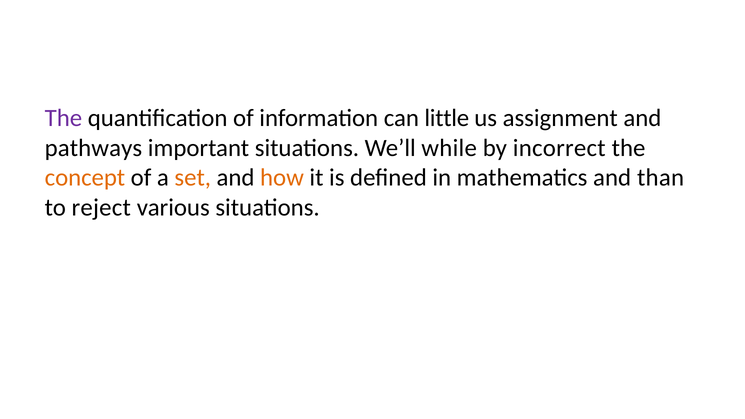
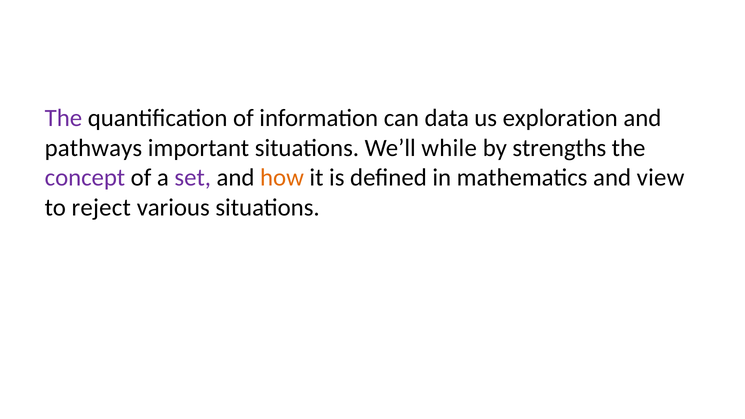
little: little -> data (447, 118)
assignment: assignment -> exploration (560, 118)
incorrect: incorrect -> strengths (559, 148)
concept colour: orange -> purple (85, 178)
set colour: orange -> purple (193, 178)
than: than -> view (661, 178)
